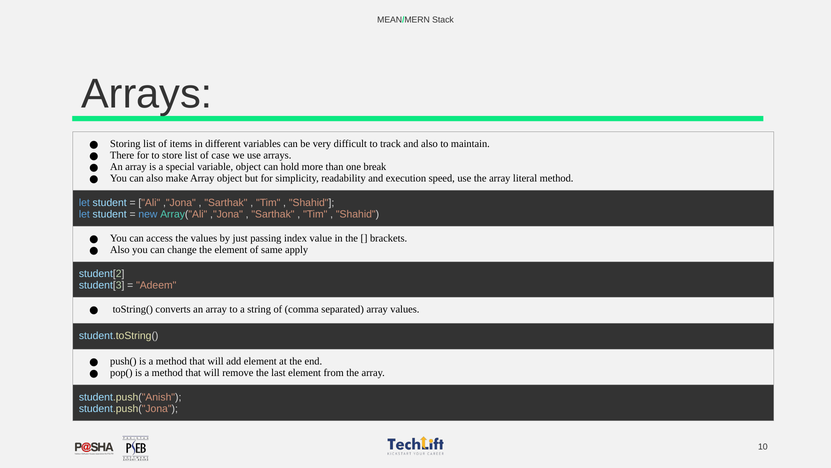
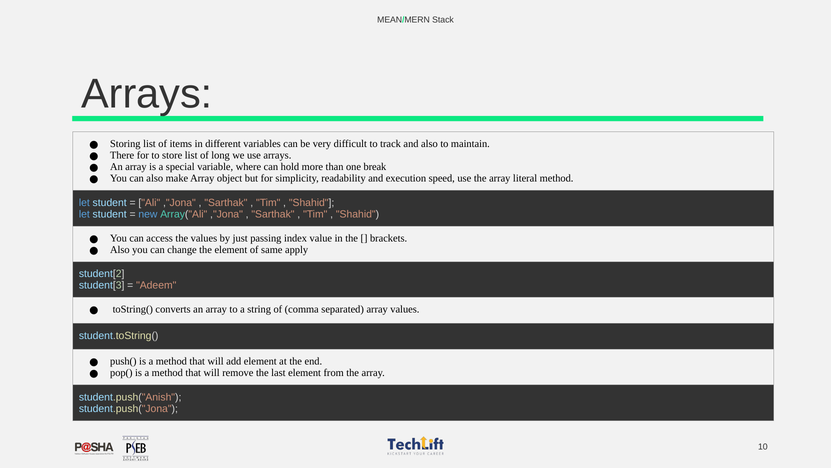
case: case -> long (221, 155)
variable object: object -> where (248, 167)
